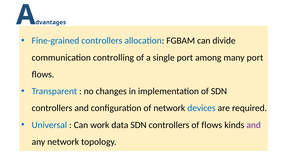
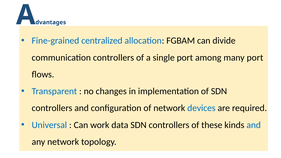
Fine-grained controllers: controllers -> centralized (102, 41)
communication controlling: controlling -> controllers (114, 58)
of flows: flows -> these (212, 125)
and colour: purple -> blue (254, 125)
